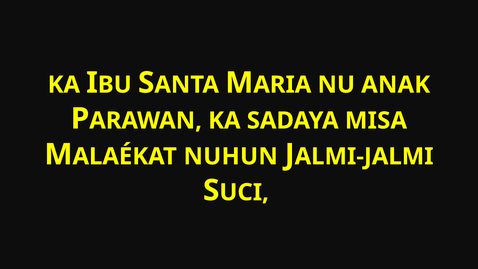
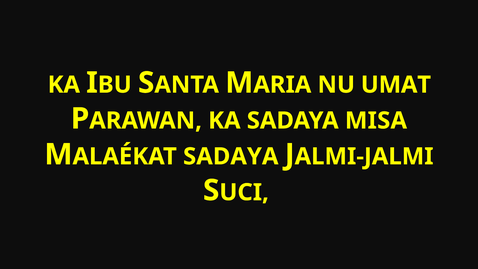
ANAK: ANAK -> UMAT (396, 85)
NUHUN: NUHUN -> SADAYA (231, 156)
